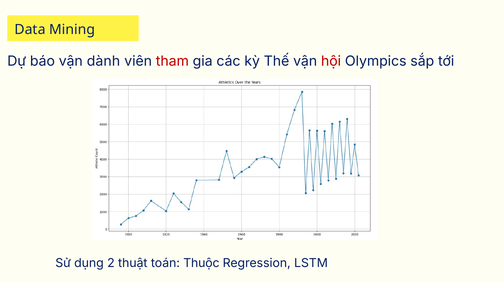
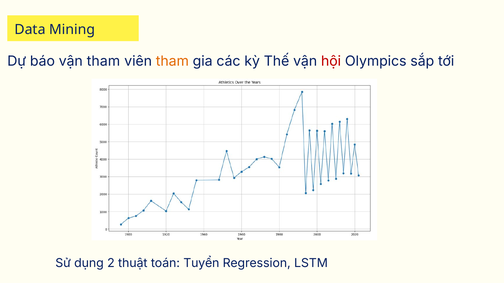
vận dành: dành -> tham (103, 61)
tham colour: red -> orange (172, 61)
Thuộc: Thuộc -> Tuyển (201, 264)
